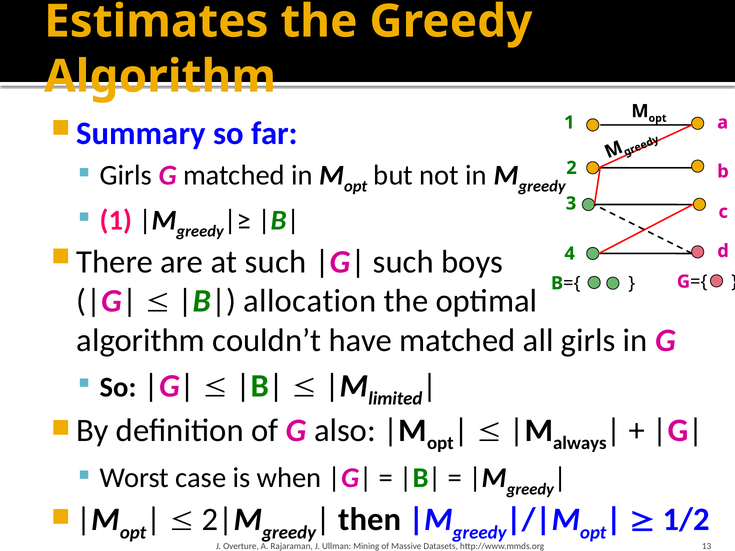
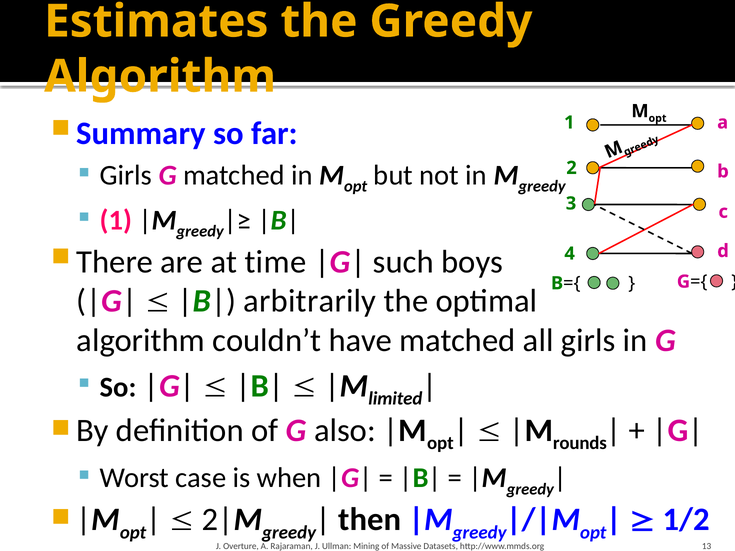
at such: such -> time (276, 262)
allocation: allocation -> arbitrarily (310, 301)
always: always -> rounds (580, 443)
